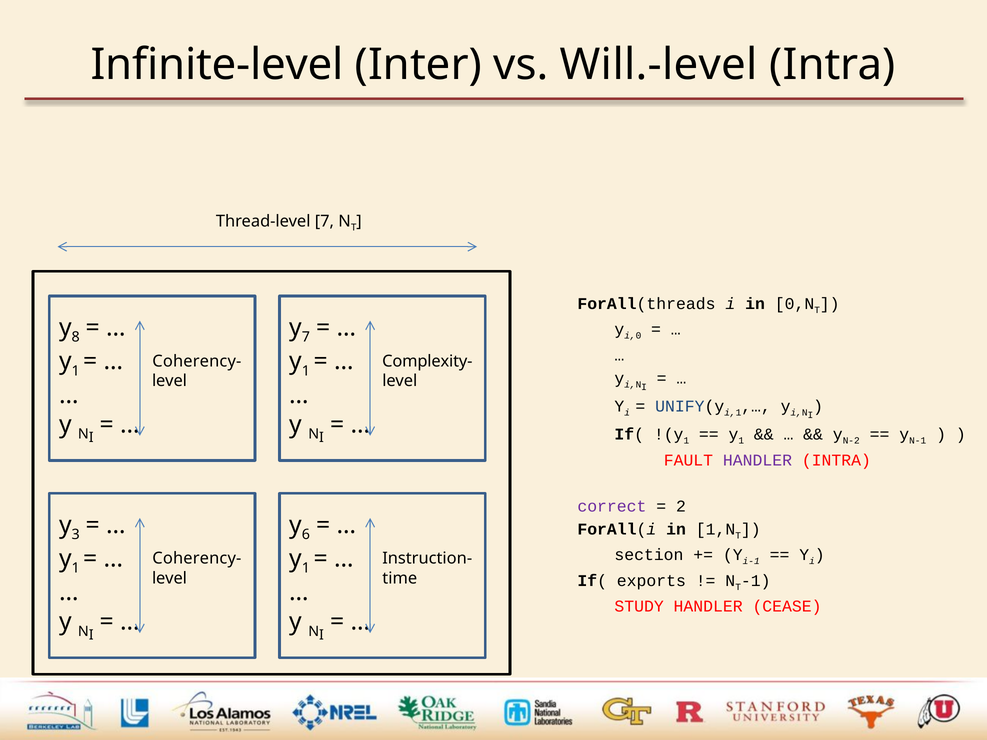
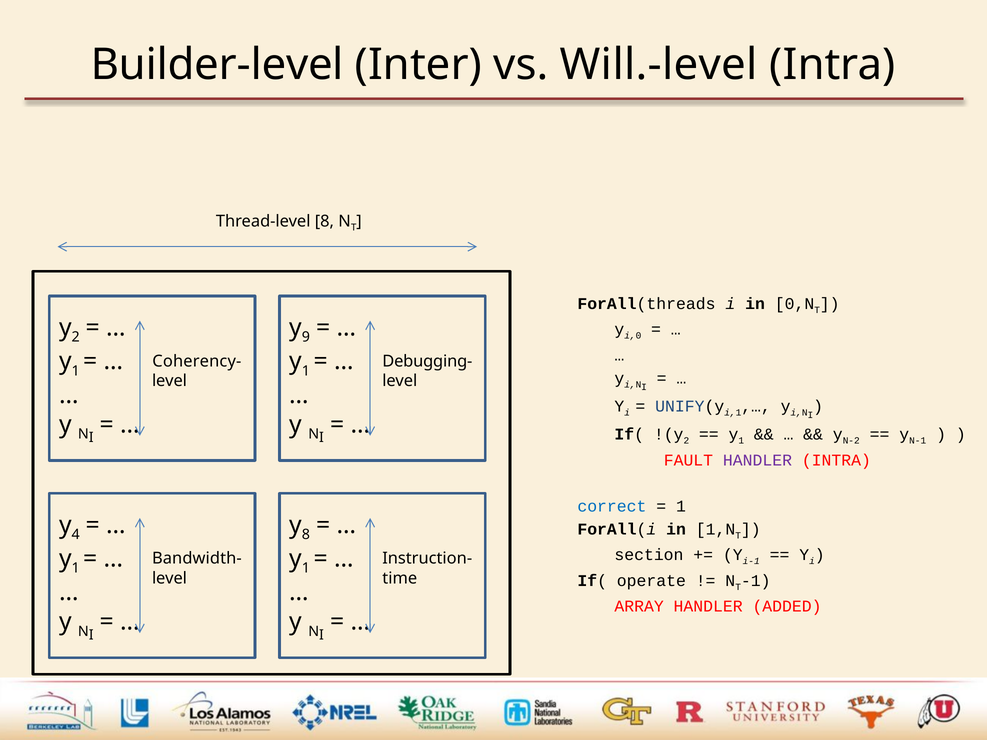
Infinite-level: Infinite-level -> Builder-level (217, 65)
Thread-level 7: 7 -> 8 (324, 222)
y 8: 8 -> 2 (76, 337)
y 7: 7 -> 9 (306, 337)
Complexity-: Complexity- -> Debugging- (427, 361)
1: 1 -> 2 (686, 441)
correct colour: purple -> blue (612, 506)
2: 2 -> 1 (681, 506)
3: 3 -> 4 (76, 535)
y 6: 6 -> 8 (306, 535)
Coherency-: Coherency- -> Bandwidth- (197, 559)
exports: exports -> operate (651, 581)
STUDY: STUDY -> ARRAY (639, 607)
CEASE: CEASE -> ADDED (787, 607)
